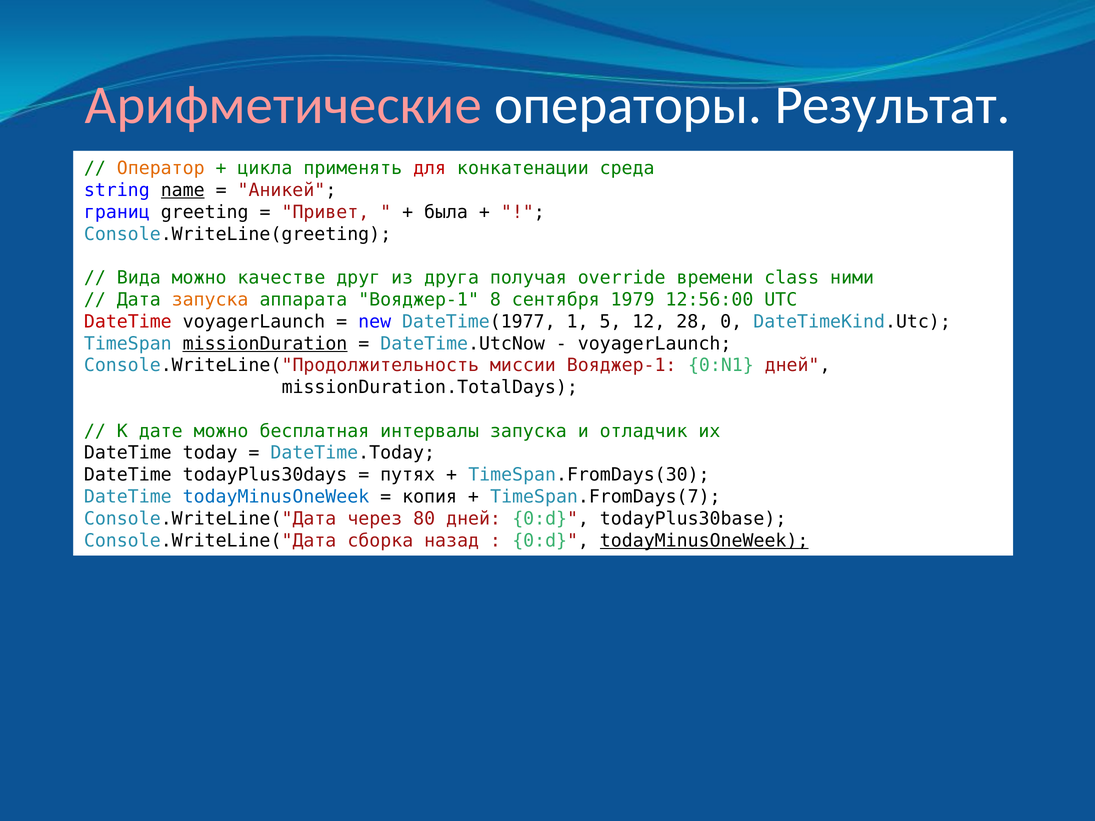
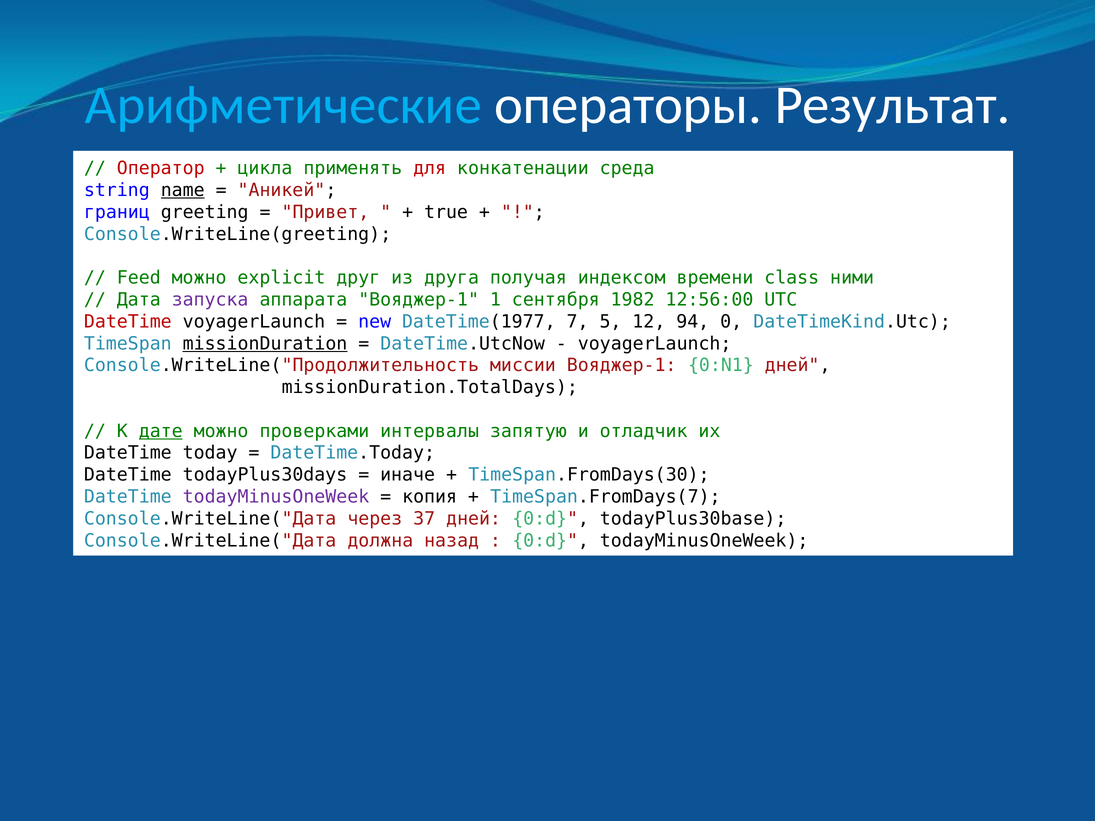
Арифметические colour: pink -> light blue (283, 105)
Оператор colour: orange -> red (161, 168)
была: была -> true (446, 212)
Вида: Вида -> Feed (139, 278)
качестве: качестве -> explicit (281, 278)
override: override -> индексом (622, 278)
запуска colour: orange -> purple (210, 300)
8: 8 -> 1 (495, 300)
1979: 1979 -> 1982 (633, 300)
1: 1 -> 7 (578, 322)
28: 28 -> 94 (693, 322)
дате underline: none -> present (161, 431)
бесплатная: бесплатная -> проверками (314, 431)
интервалы запуска: запуска -> запятую (528, 431)
путях: путях -> иначе (408, 475)
todayMinusOneWeek colour: blue -> purple (276, 497)
80: 80 -> 37 (424, 519)
сборка: сборка -> должна (380, 541)
todayMinusOneWeek underline: present -> none (704, 541)
